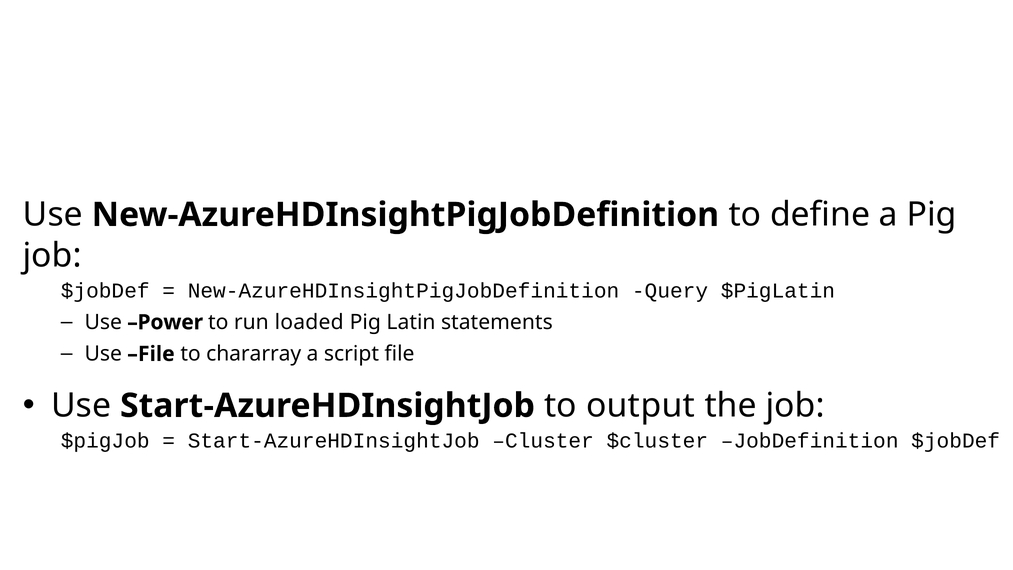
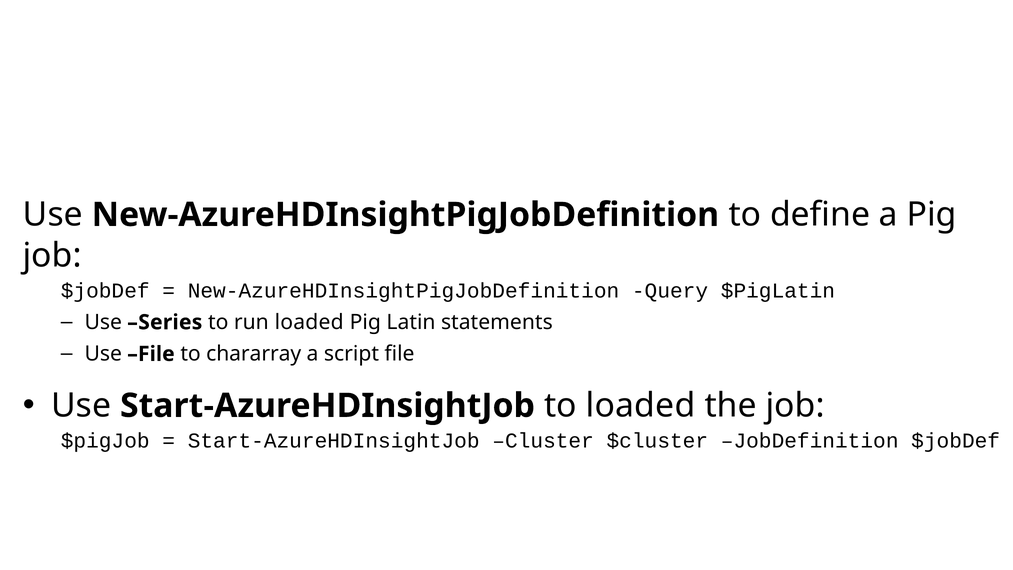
Power: Power -> Series (165, 322)
to output: output -> loaded (641, 406)
